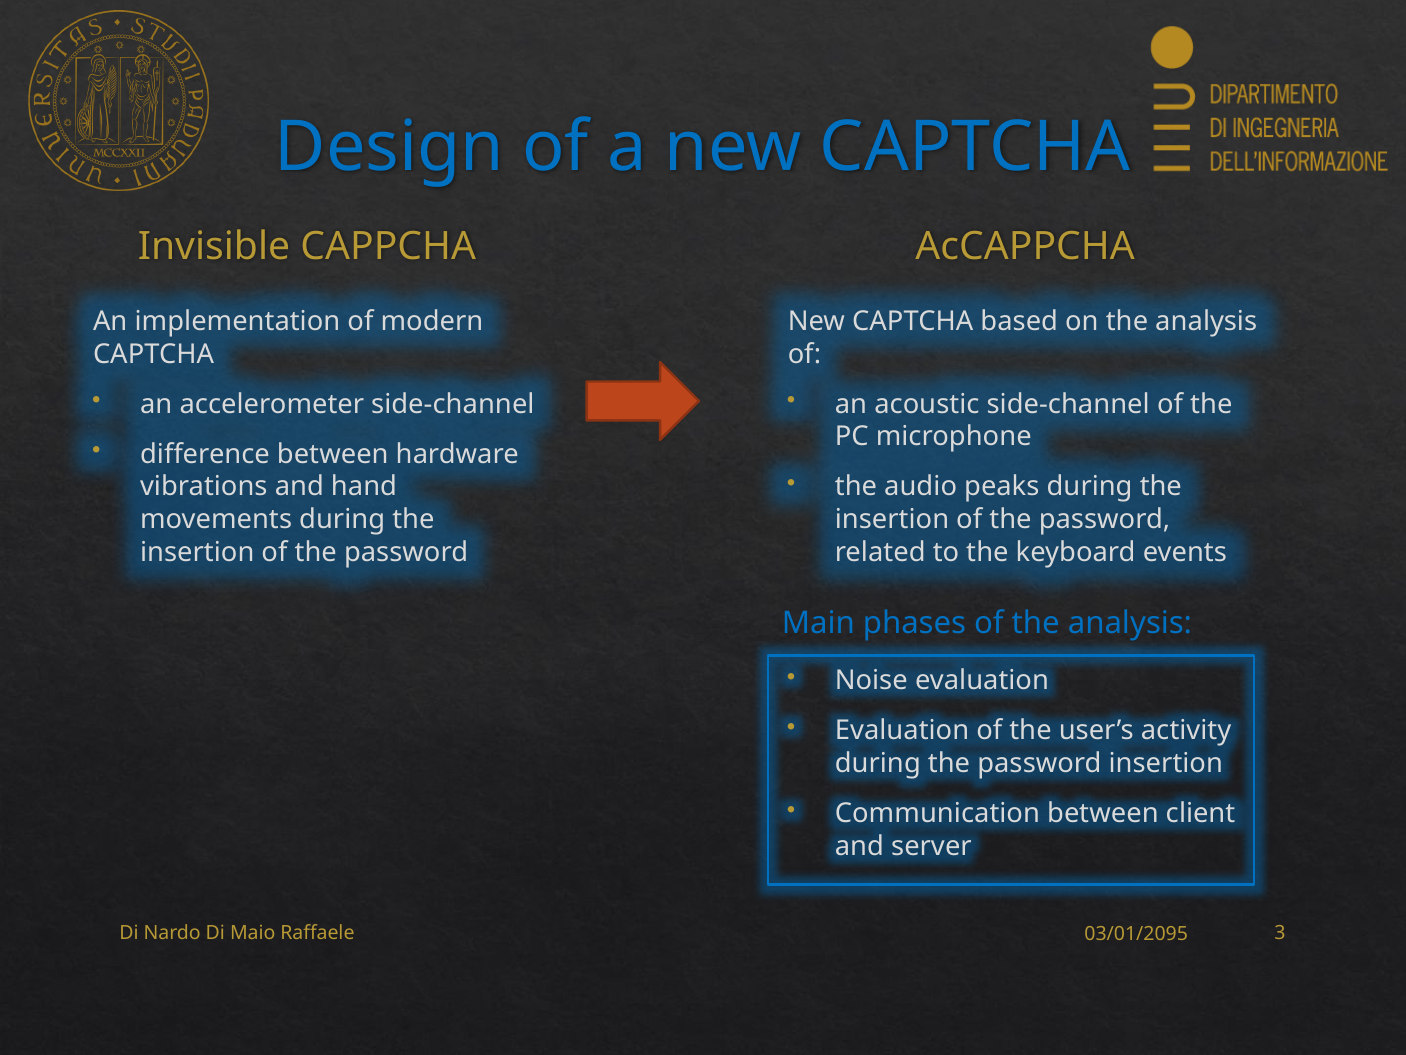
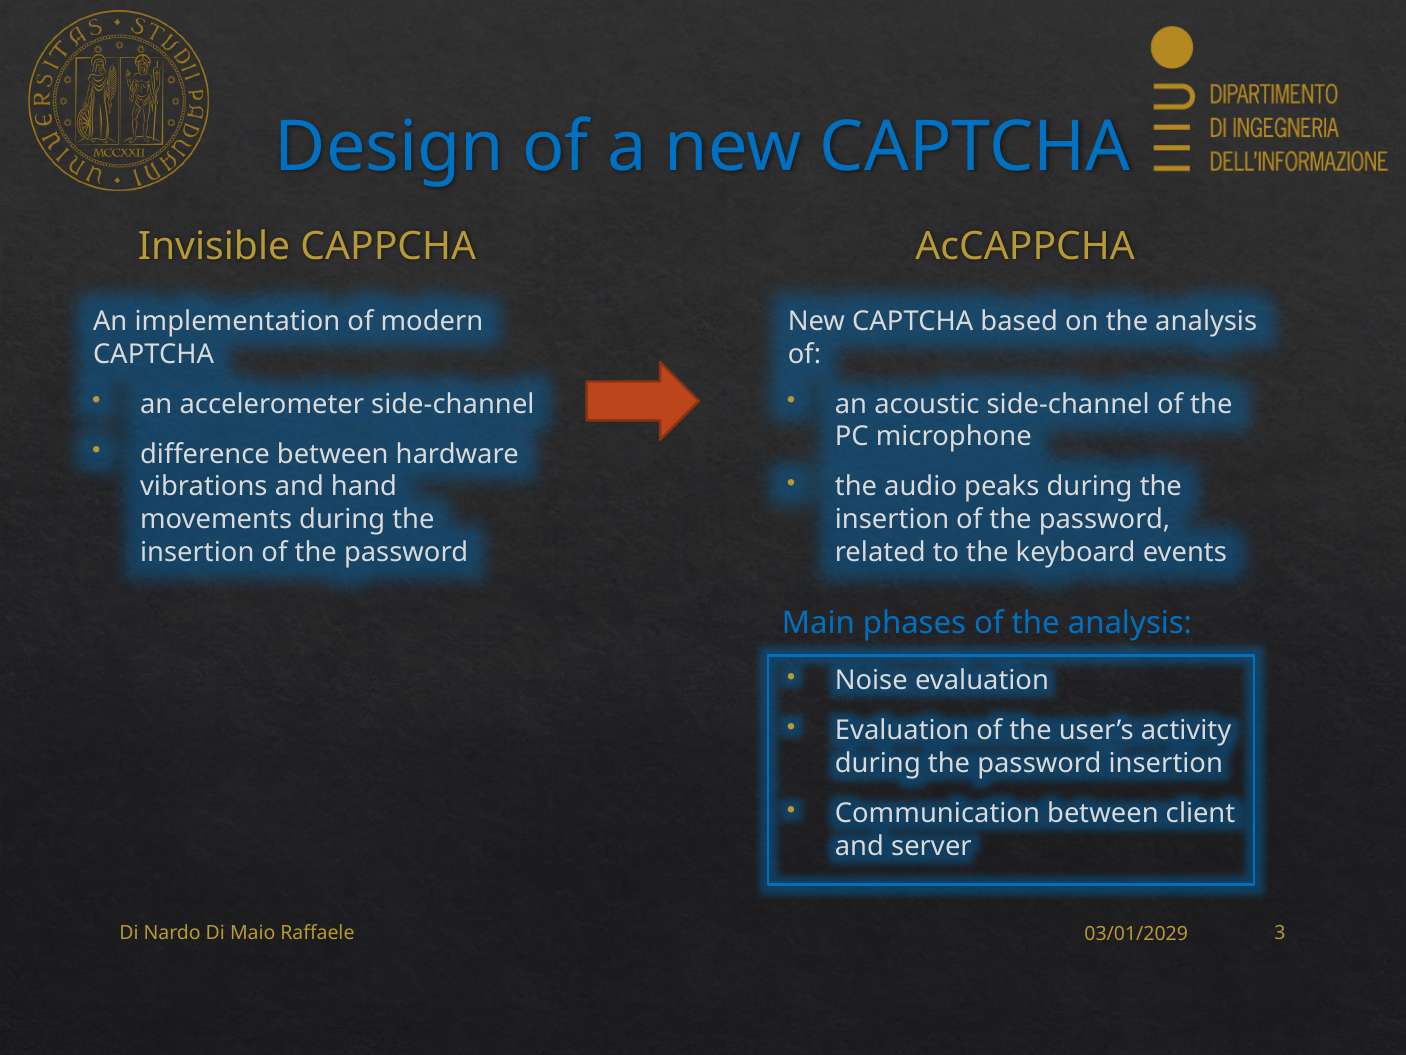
03/01/2095: 03/01/2095 -> 03/01/2029 (1136, 934)
